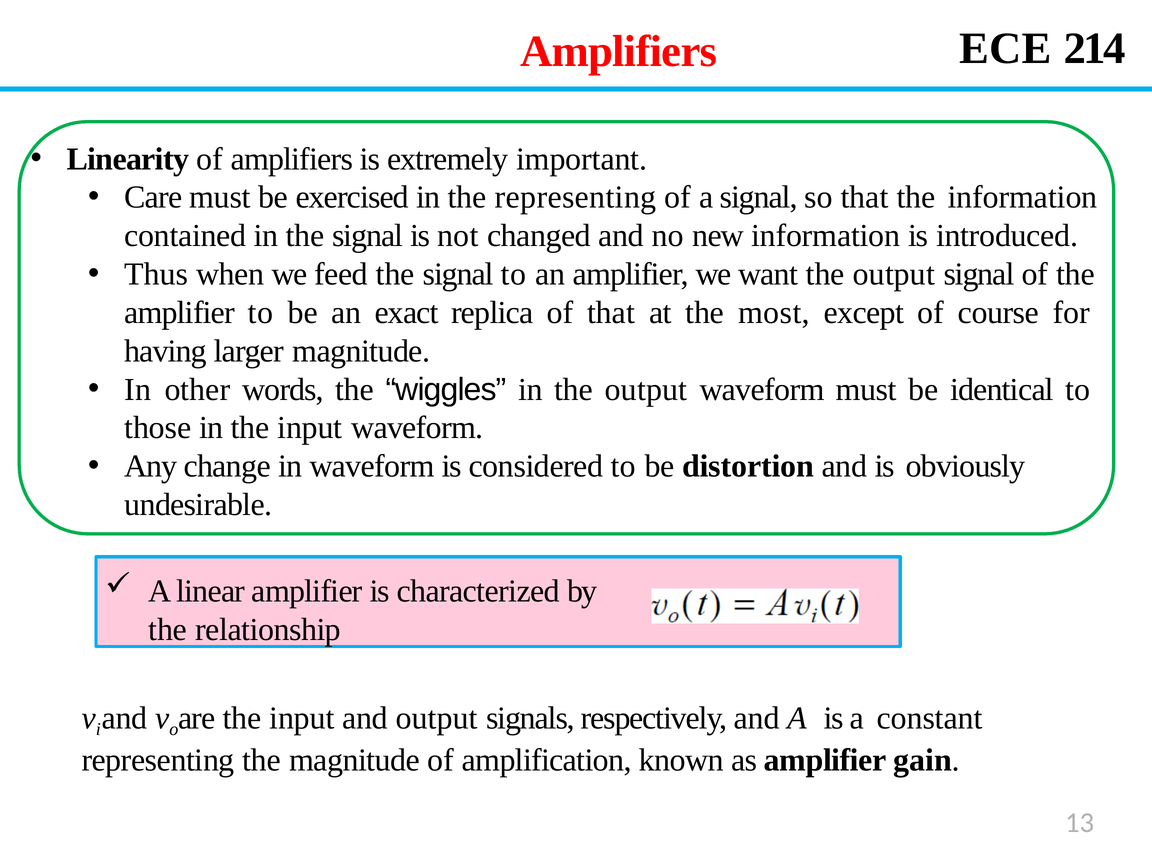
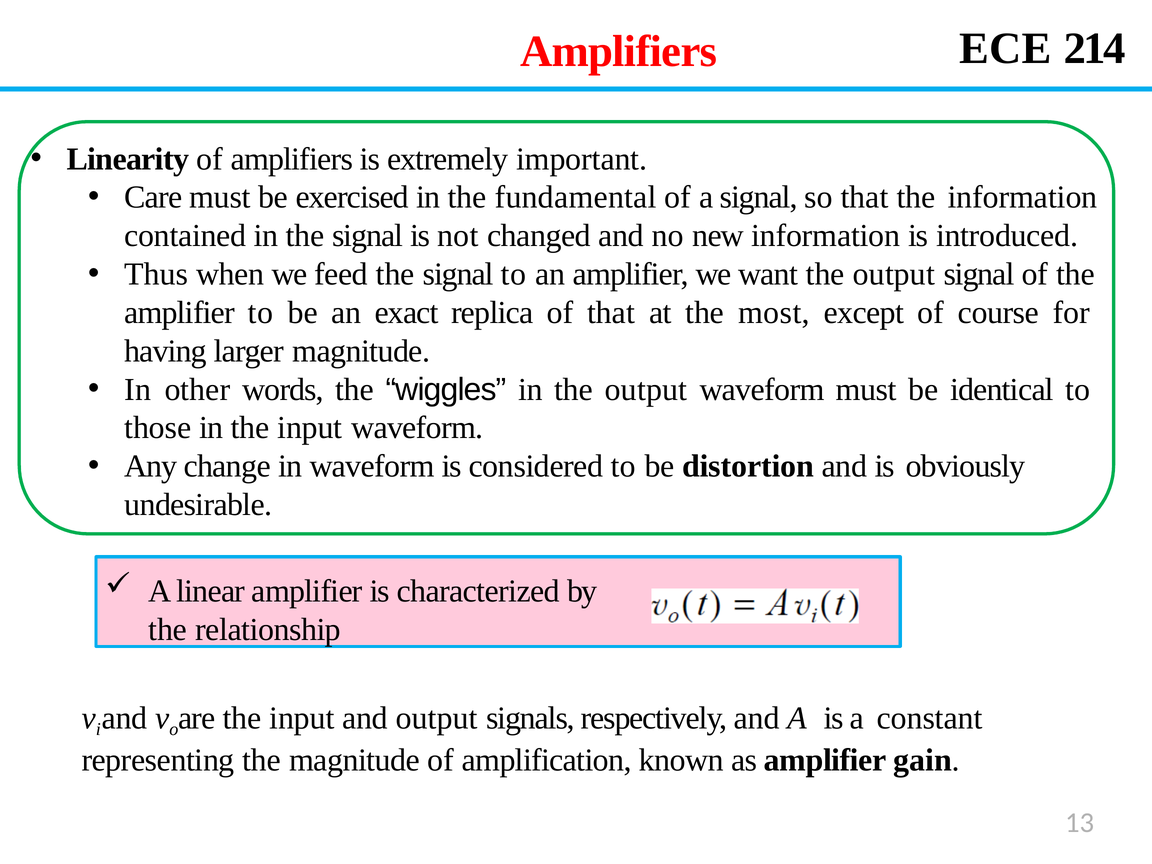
the representing: representing -> fundamental (576, 197)
